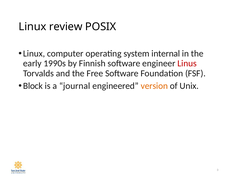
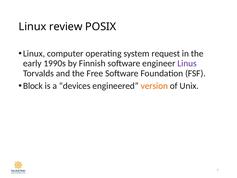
internal: internal -> request (166, 53)
Linus colour: red -> purple (187, 63)
journal: journal -> devices (75, 86)
